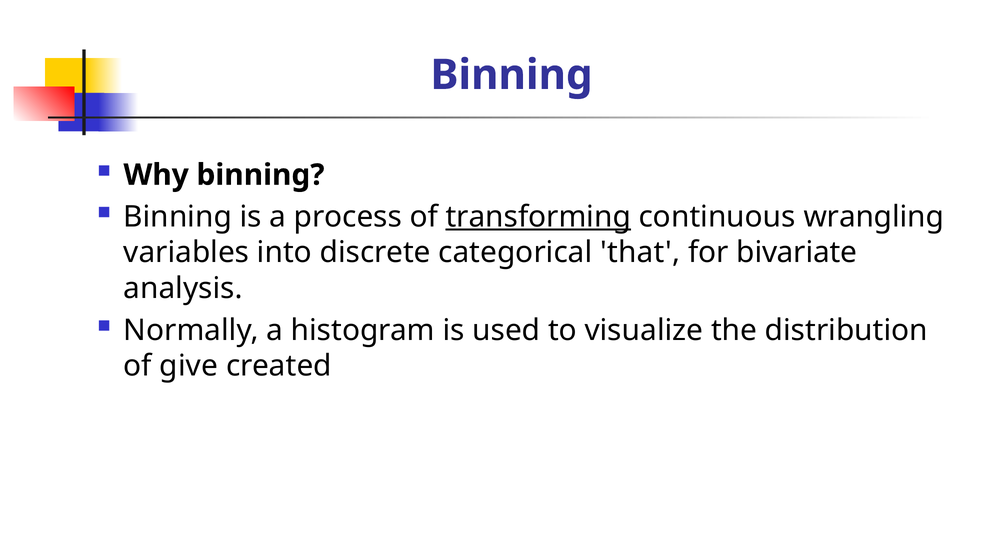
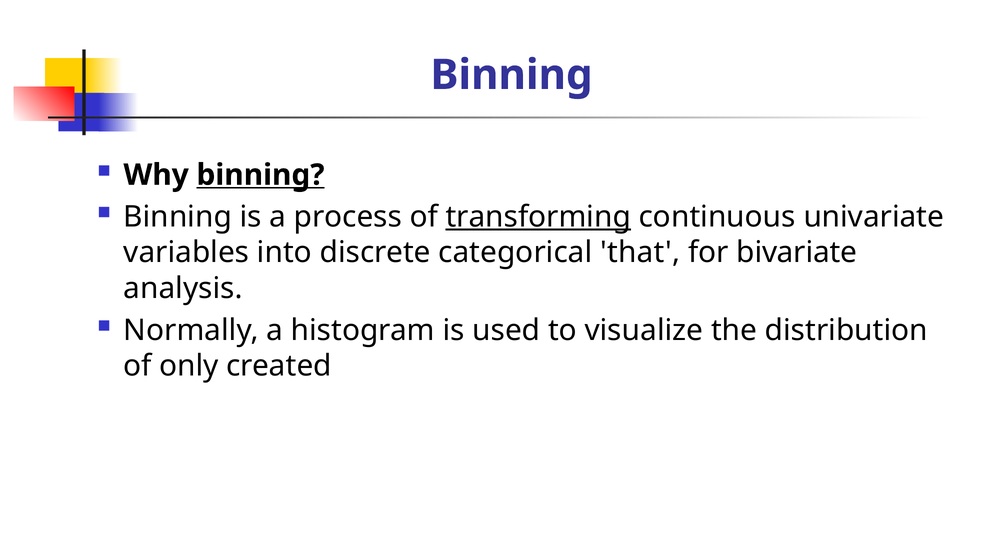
binning underline: none -> present (261, 175)
wrangling: wrangling -> univariate (874, 217)
give: give -> only (189, 366)
